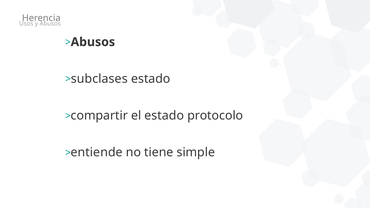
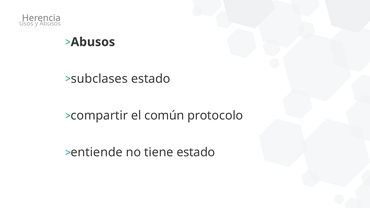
el estado: estado -> común (164, 116)
tiene simple: simple -> estado (196, 152)
